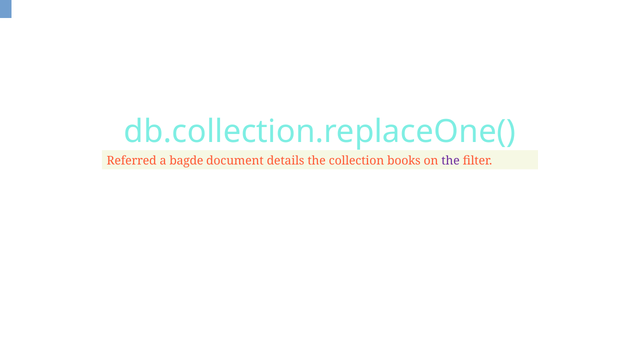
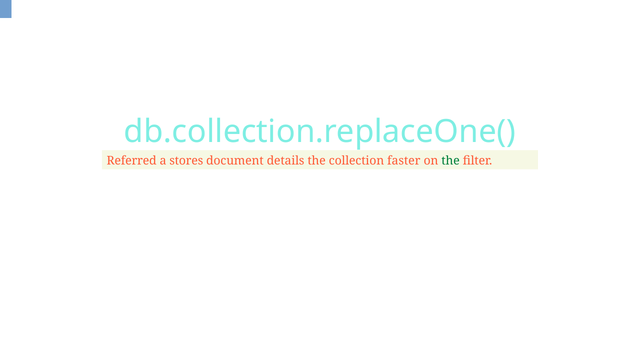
bagde: bagde -> stores (186, 161)
books: books -> faster (404, 161)
the colour: purple -> green (451, 161)
